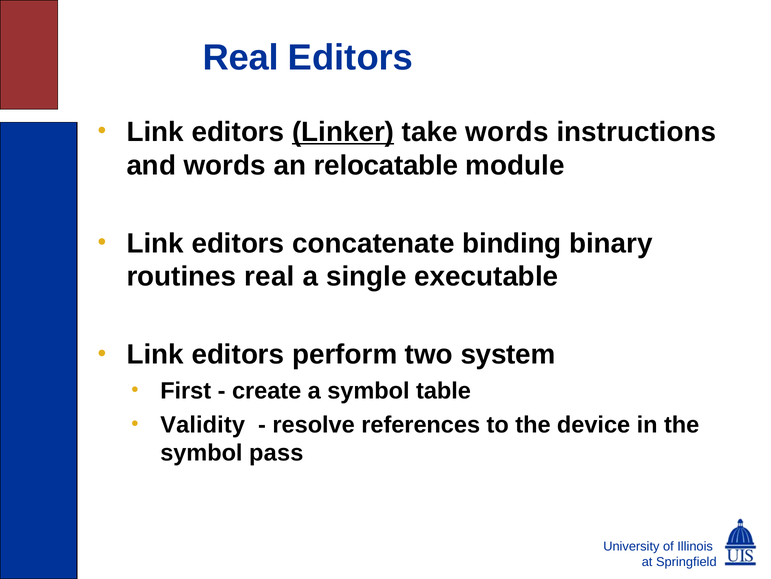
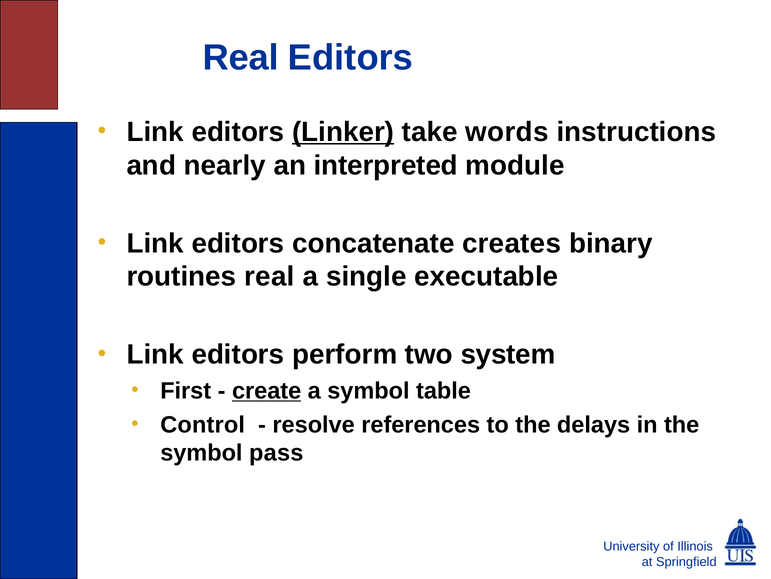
and words: words -> nearly (225, 165)
relocatable: relocatable -> interpreted (386, 165)
binding: binding -> creates (512, 243)
create underline: none -> present (267, 390)
Validity: Validity -> Control (203, 424)
device: device -> delays (594, 424)
